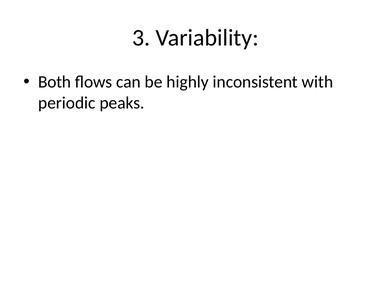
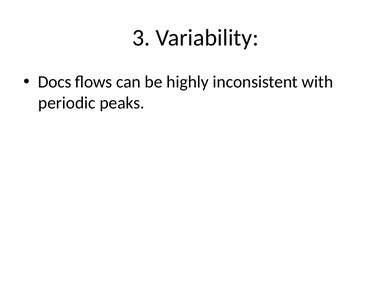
Both: Both -> Docs (55, 82)
